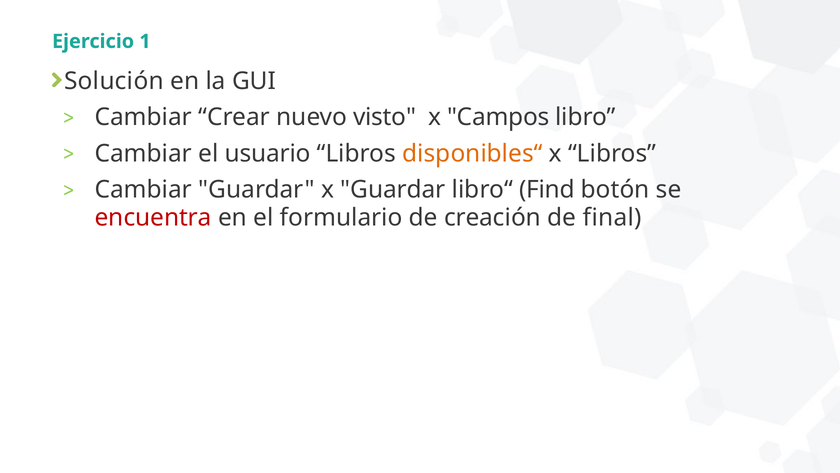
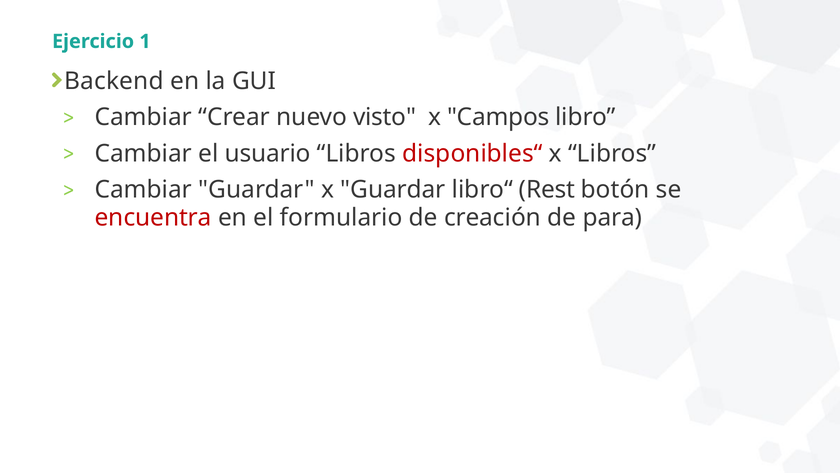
Solución: Solución -> Backend (114, 81)
disponibles“ colour: orange -> red (472, 153)
Find: Find -> Rest (547, 189)
final: final -> para (612, 217)
